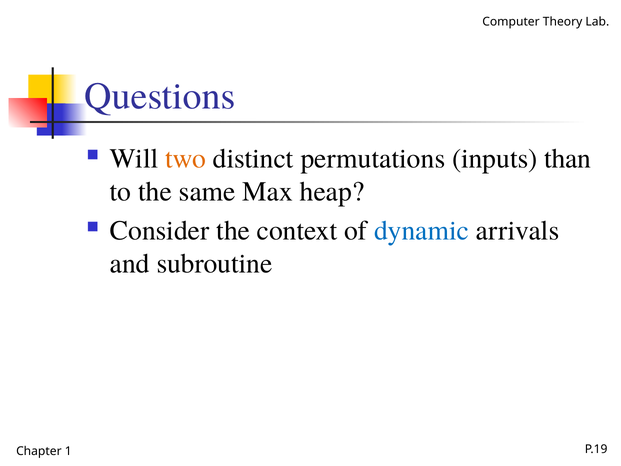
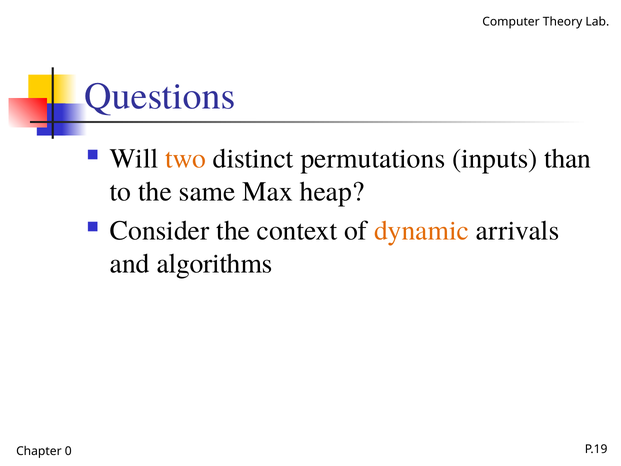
dynamic colour: blue -> orange (422, 230)
subroutine: subroutine -> algorithms (215, 264)
1: 1 -> 0 (68, 451)
